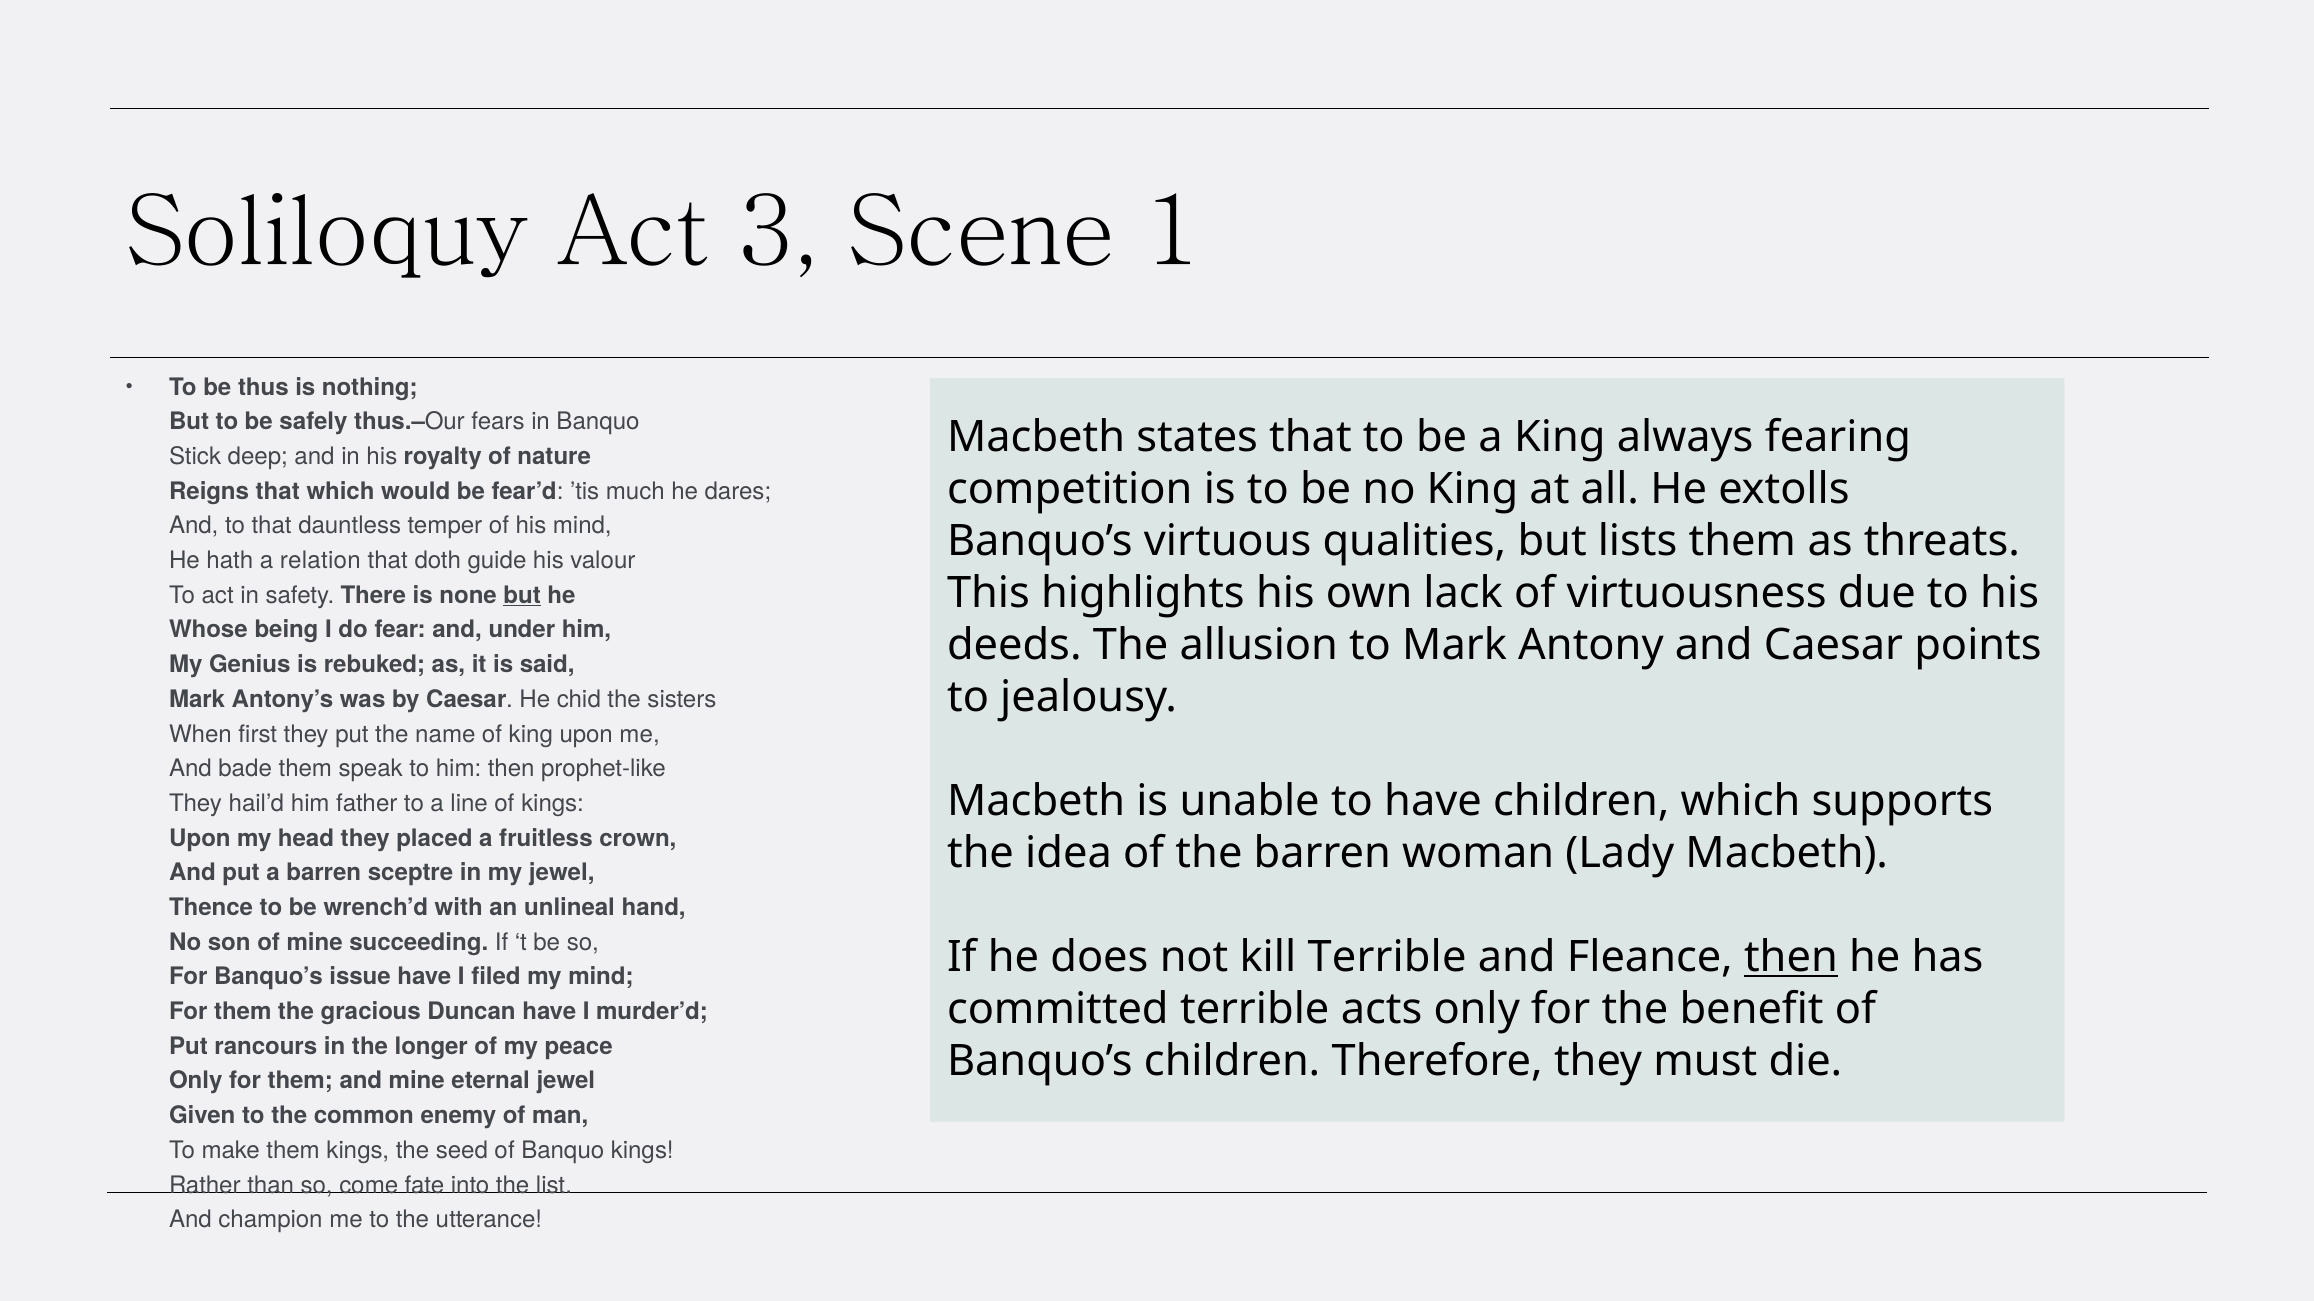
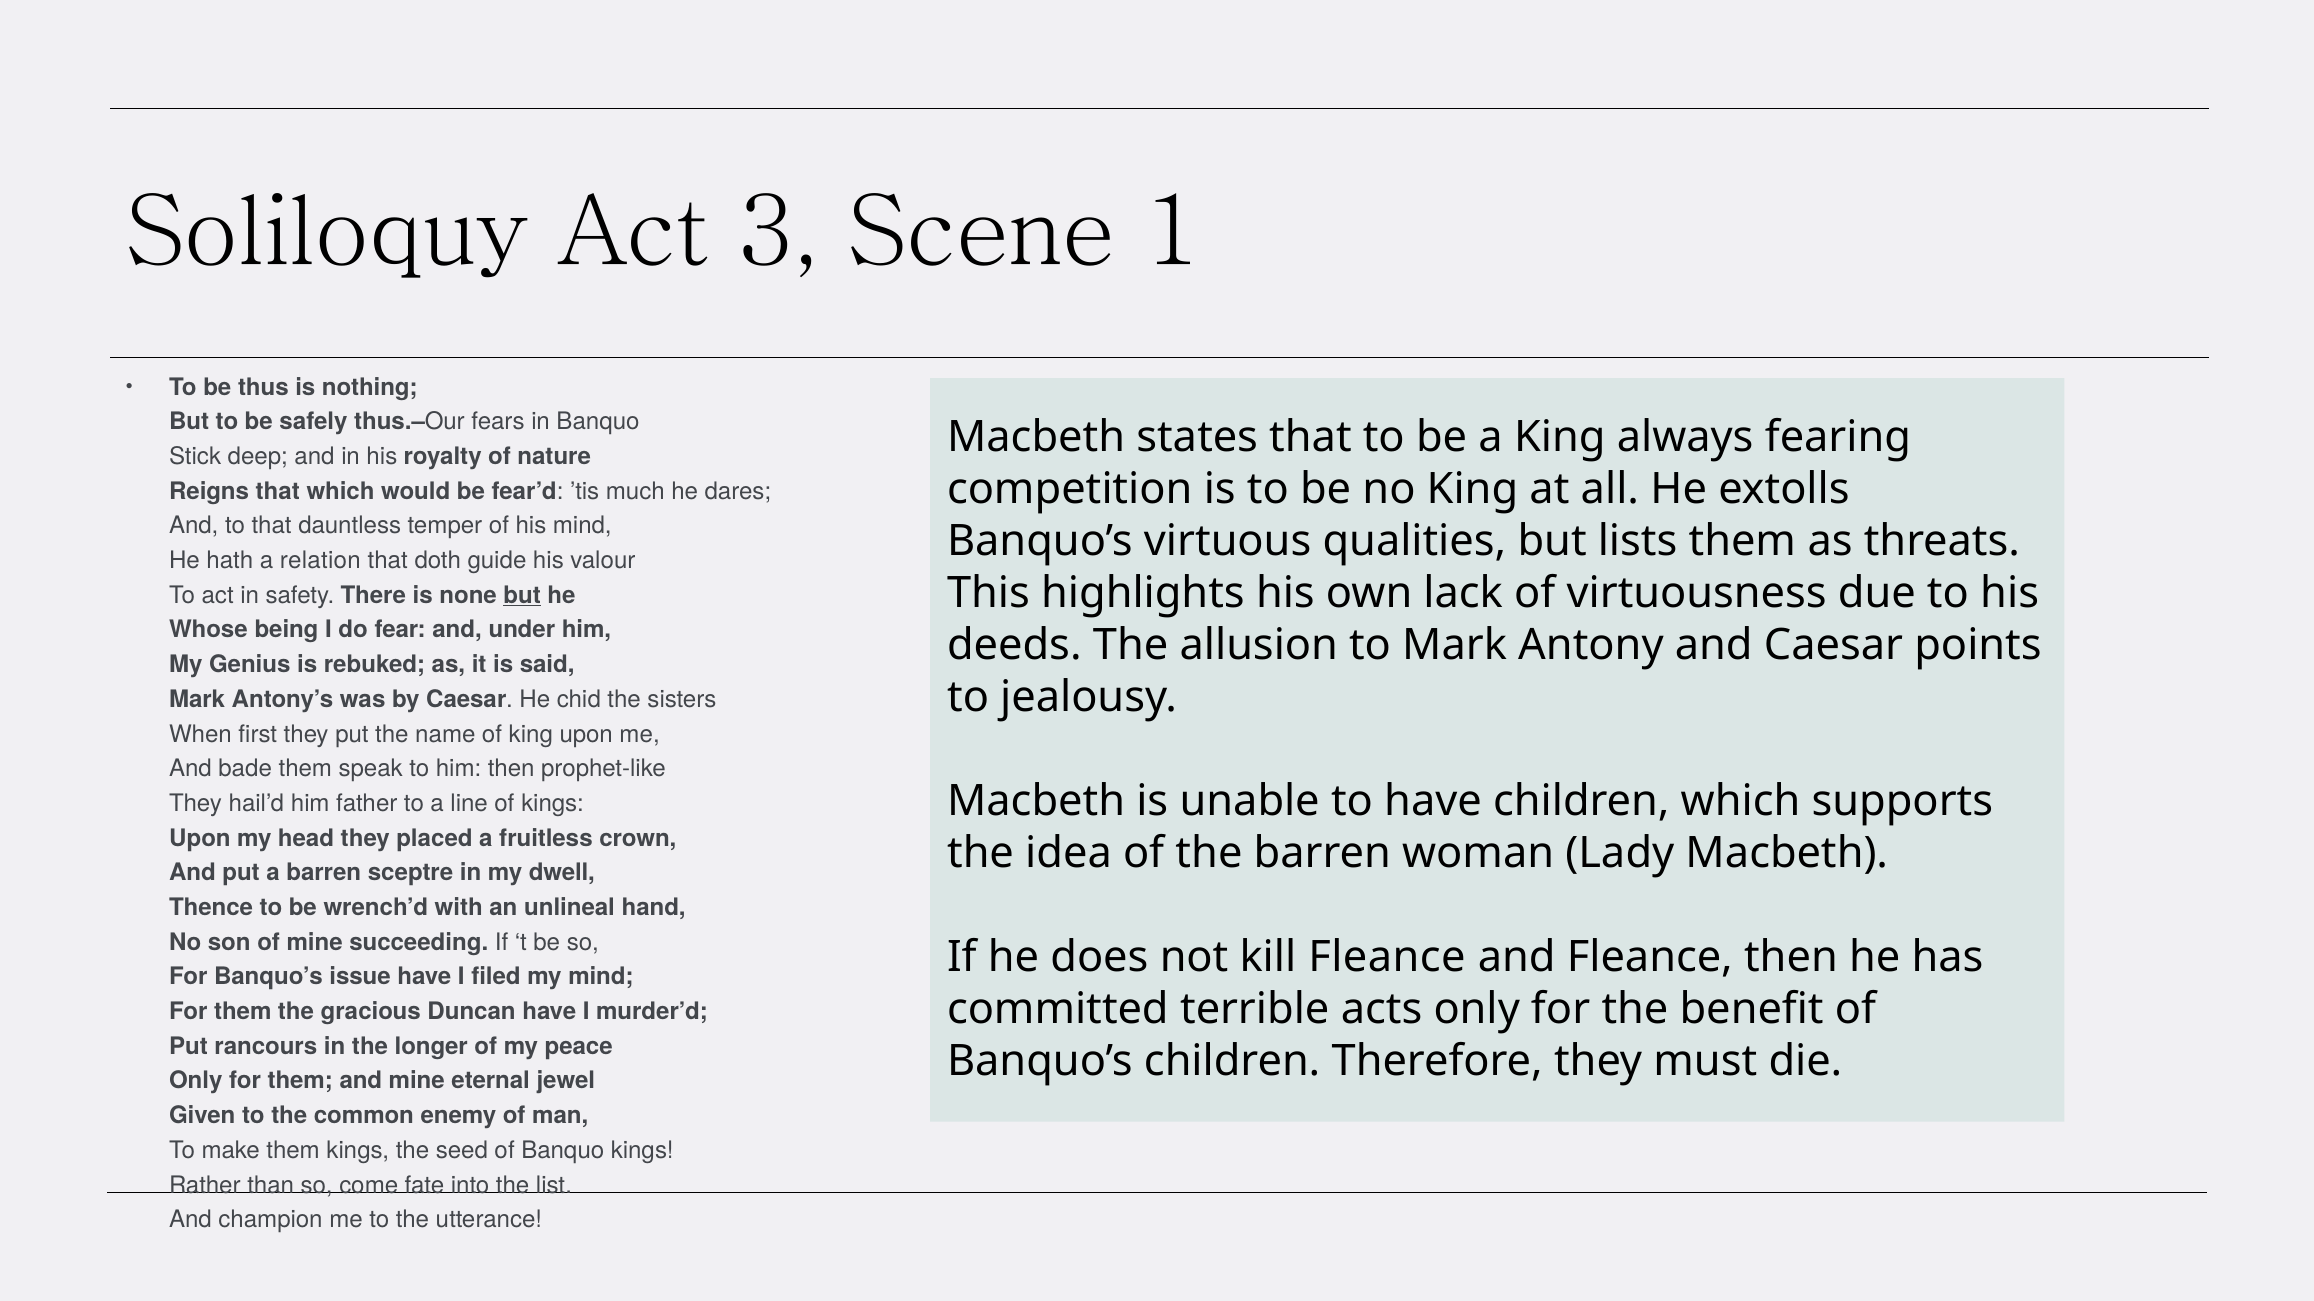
my jewel: jewel -> dwell (562, 873)
kill Terrible: Terrible -> Fleance (1387, 958)
then underline: present -> none (1791, 958)
